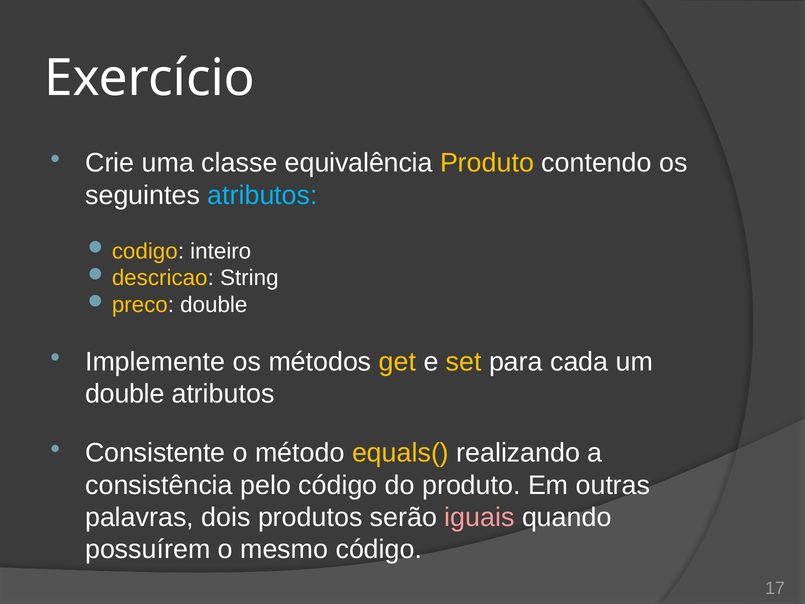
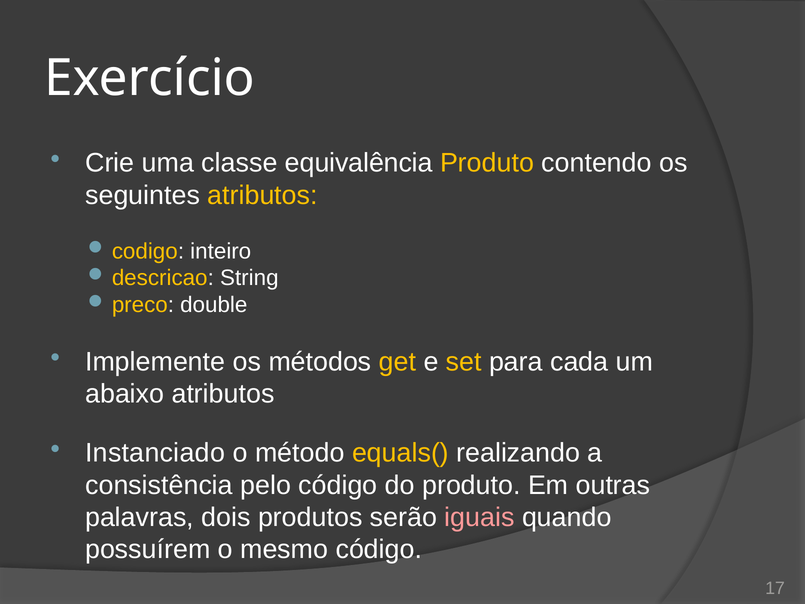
atributos colour: light blue -> yellow (263, 195)
double: double -> abaixo (125, 394)
Consistente: Consistente -> Instanciado (155, 453)
